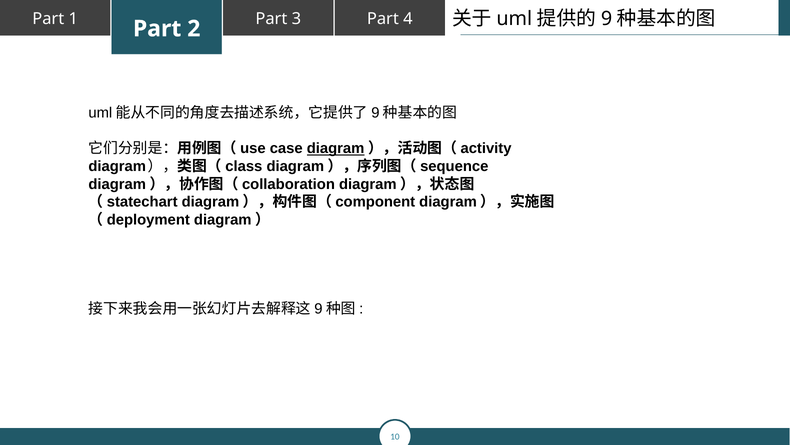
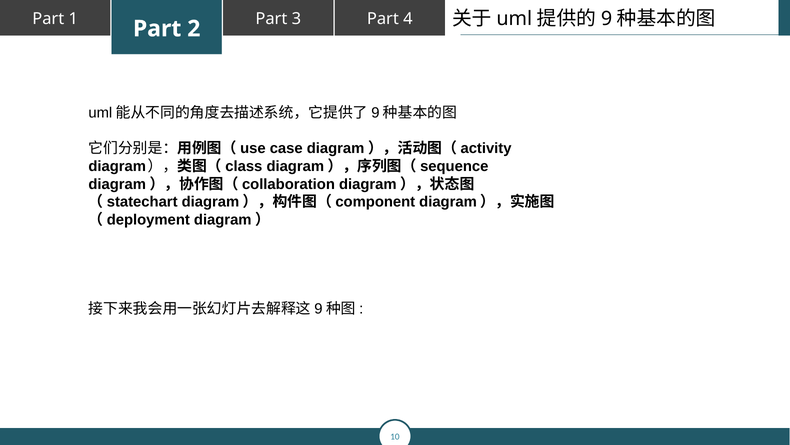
diagram underline: present -> none (336, 148)
